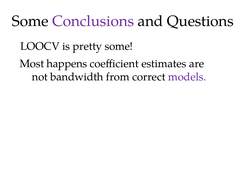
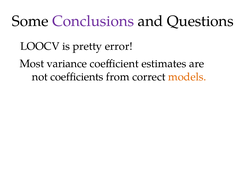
pretty some: some -> error (119, 46)
happens: happens -> variance (67, 64)
bandwidth: bandwidth -> coefficients (77, 77)
models colour: purple -> orange (187, 77)
